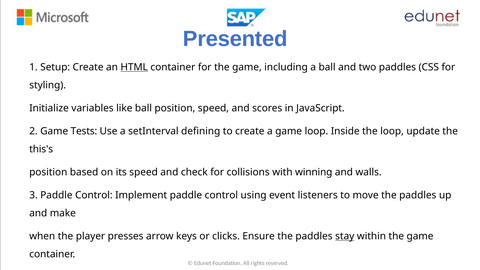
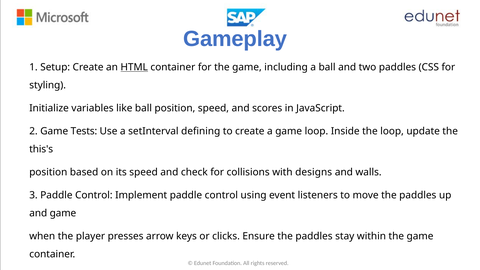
Presented: Presented -> Gameplay (235, 39)
with winning: winning -> designs (314, 172)
and make: make -> game (63, 213)
stay underline: present -> none (345, 236)
